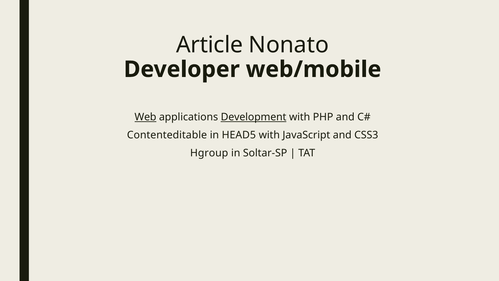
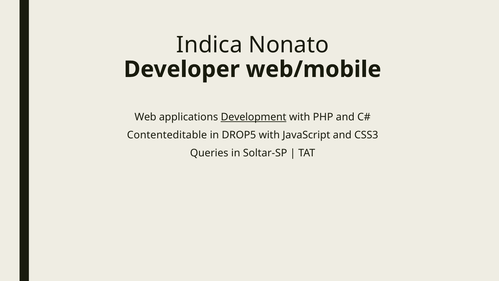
Article: Article -> Indica (209, 45)
Web underline: present -> none (145, 117)
HEAD5: HEAD5 -> DROP5 (239, 135)
Hgroup: Hgroup -> Queries (209, 153)
